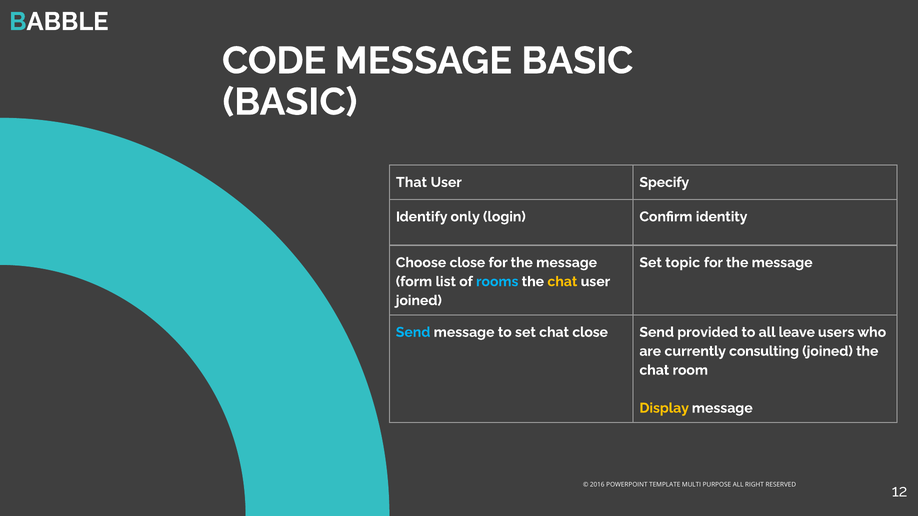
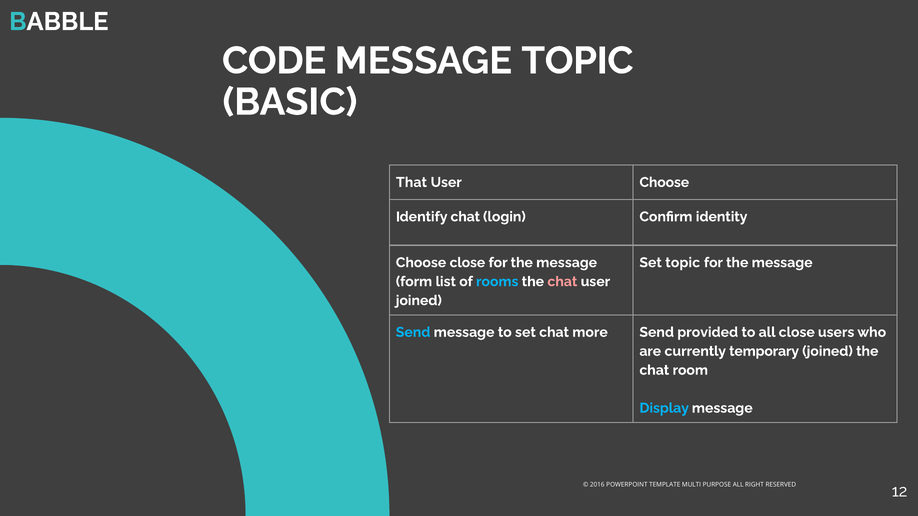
MESSAGE BASIC: BASIC -> TOPIC (577, 61)
User Specify: Specify -> Choose (664, 182)
Identify only: only -> chat (465, 217)
chat colour: yellow -> pink (562, 282)
chat close: close -> more (590, 332)
all leave: leave -> close (797, 332)
consulting: consulting -> temporary (764, 351)
Display colour: yellow -> light blue (664, 408)
